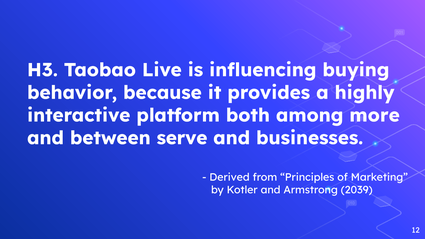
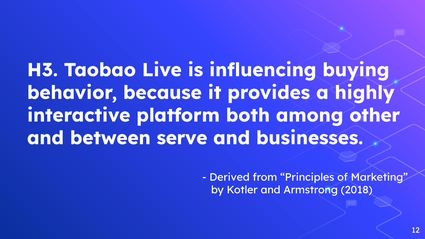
more: more -> other (375, 115)
2039: 2039 -> 2018 (357, 190)
